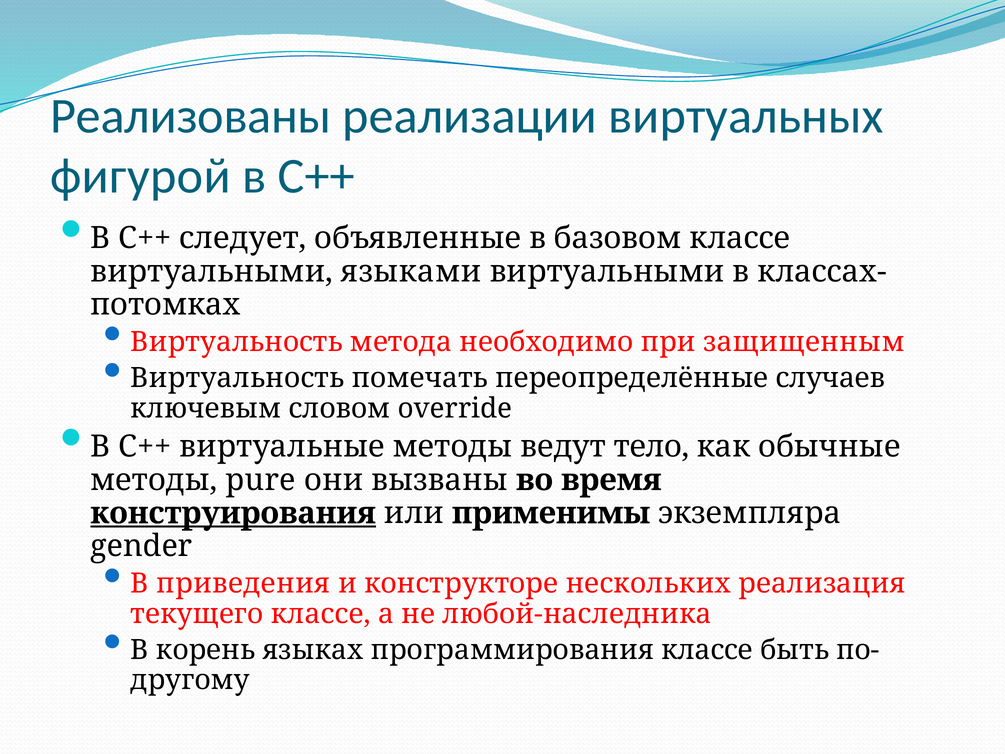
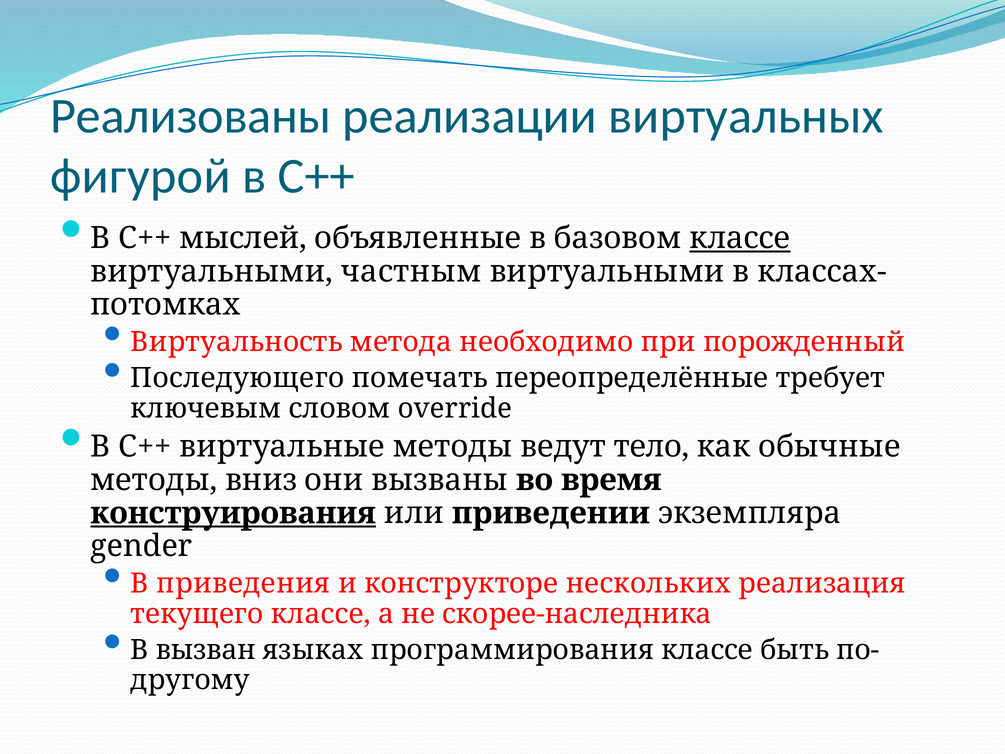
следует: следует -> мыслей (243, 238)
классе underline: none -> present (740, 238)
языками: языками -> частным (411, 271)
защищенным: защищенным -> порожденный (804, 342)
Виртуальность: Виртуальность -> Последующего (237, 378)
случаев: случаев -> требует (830, 378)
pure: pure -> вниз (261, 480)
применимы: применимы -> приведении (551, 513)
любой-наследника: любой-наследника -> скорее-наследника (577, 614)
корень: корень -> вызван (206, 650)
